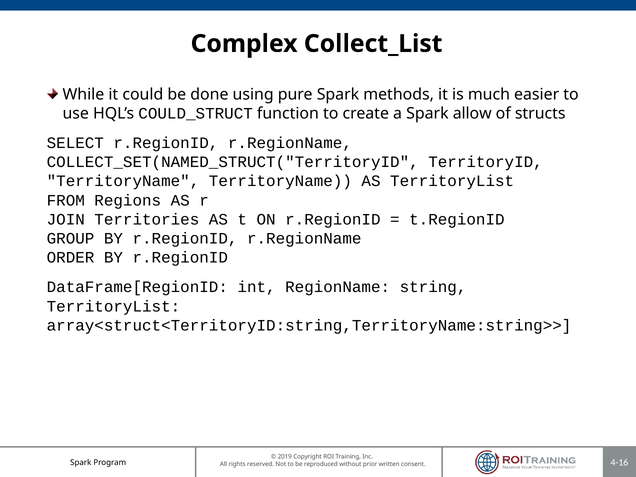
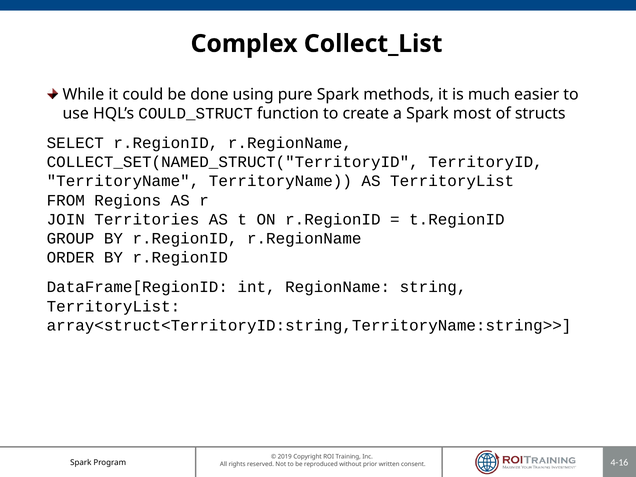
allow: allow -> most (472, 113)
